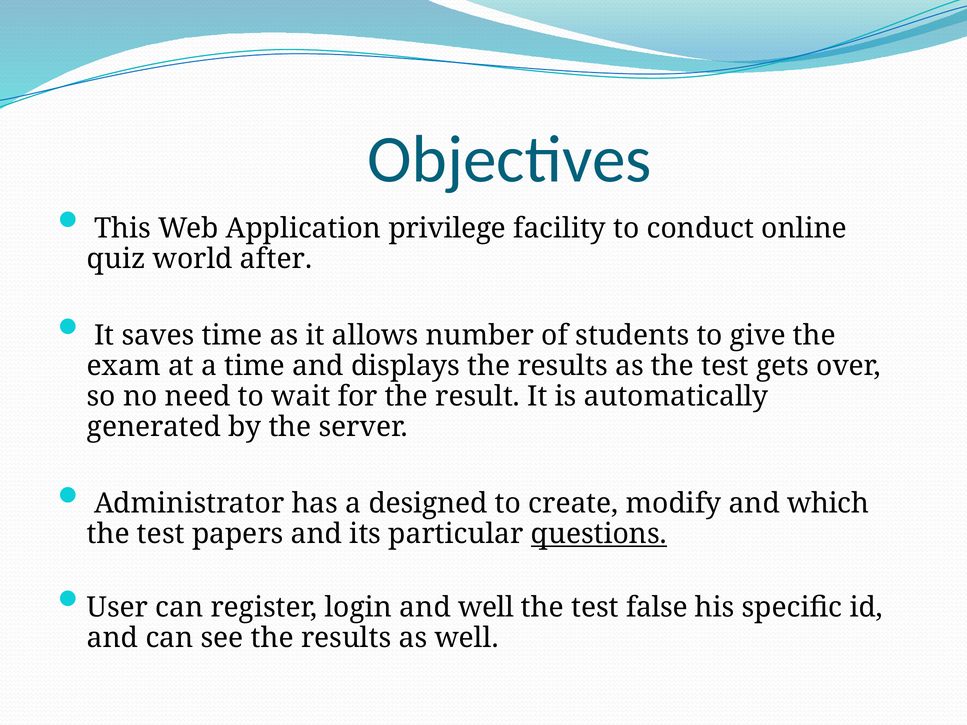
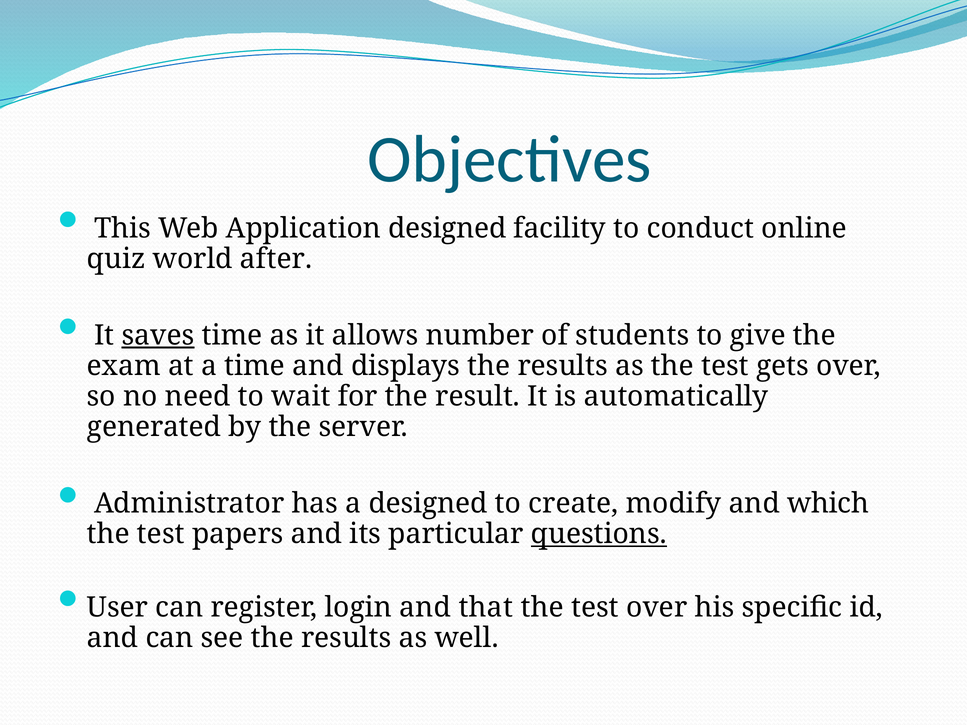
Application privilege: privilege -> designed (447, 228)
saves underline: none -> present (158, 336)
and well: well -> that (486, 608)
test false: false -> over (657, 608)
